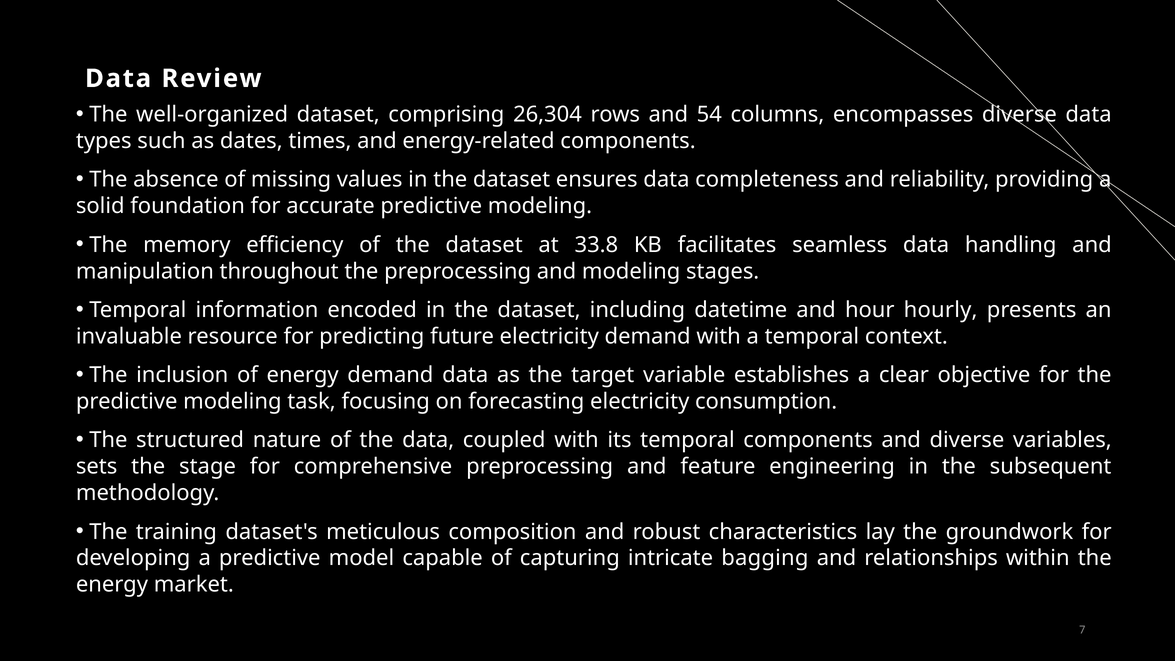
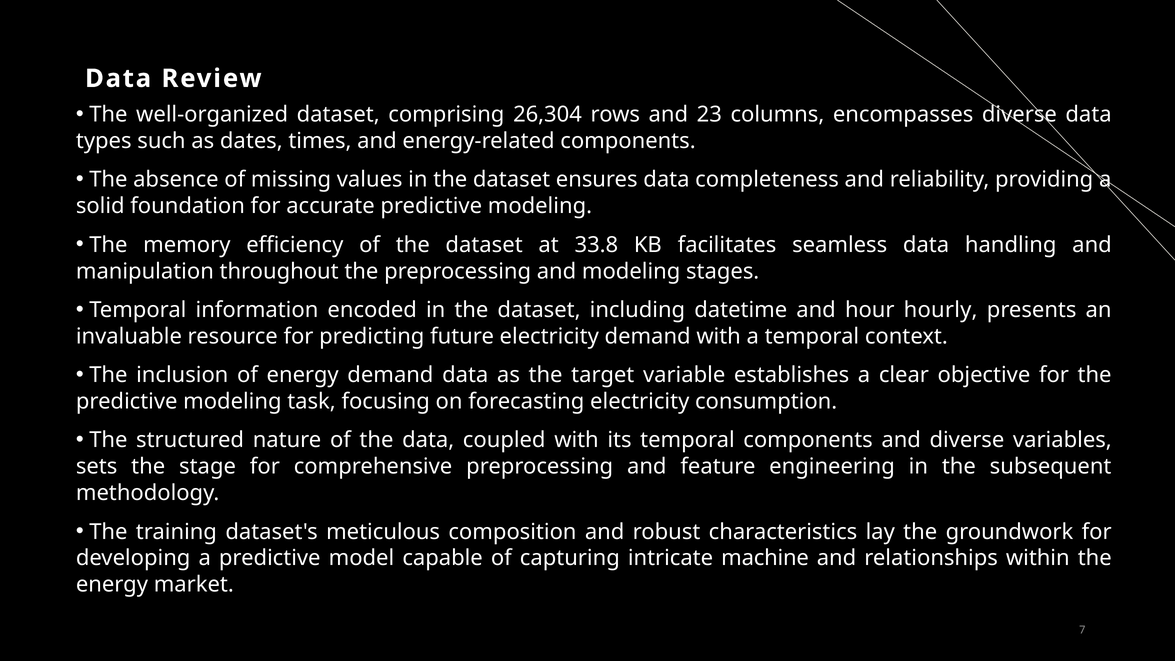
54: 54 -> 23 (709, 115)
bagging: bagging -> machine (765, 558)
